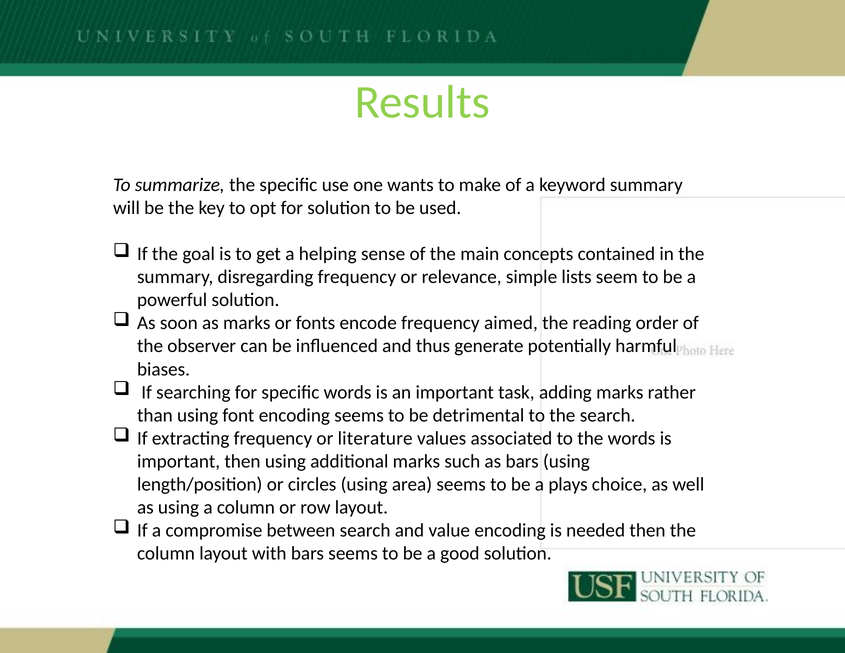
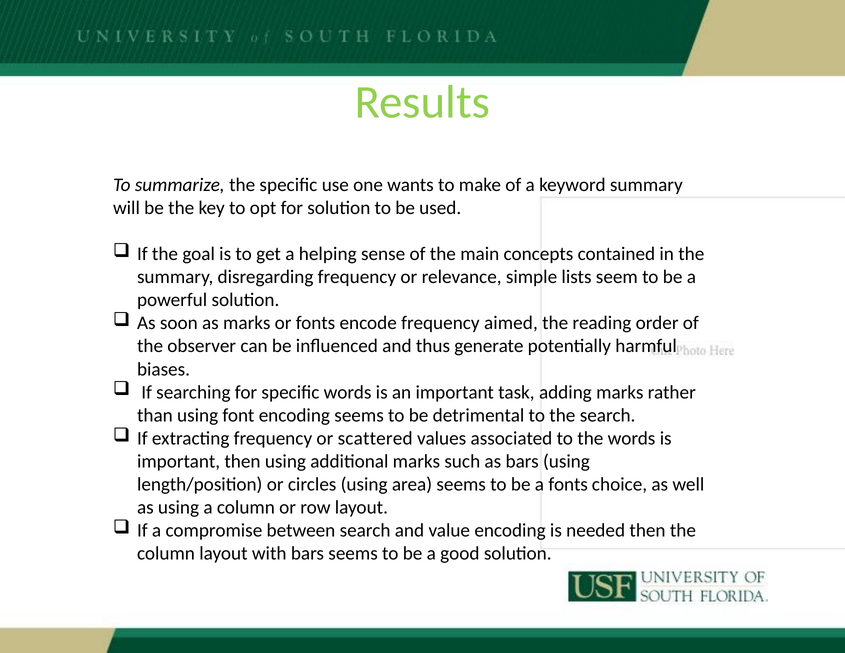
literature: literature -> scattered (375, 438)
a plays: plays -> fonts (568, 484)
